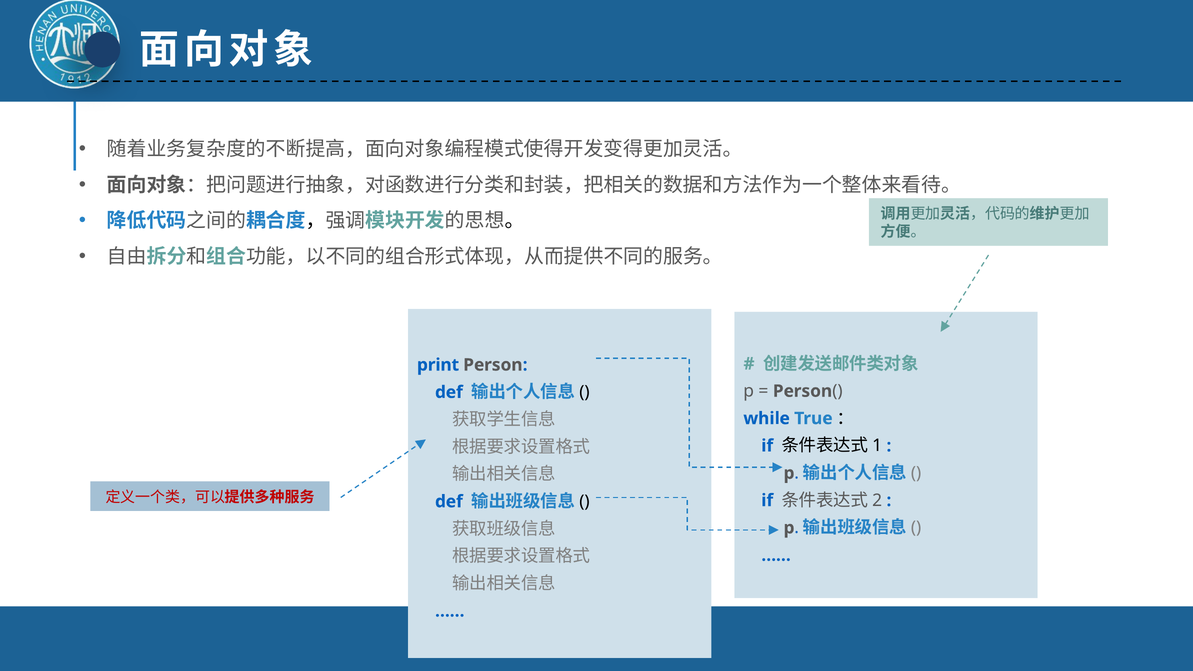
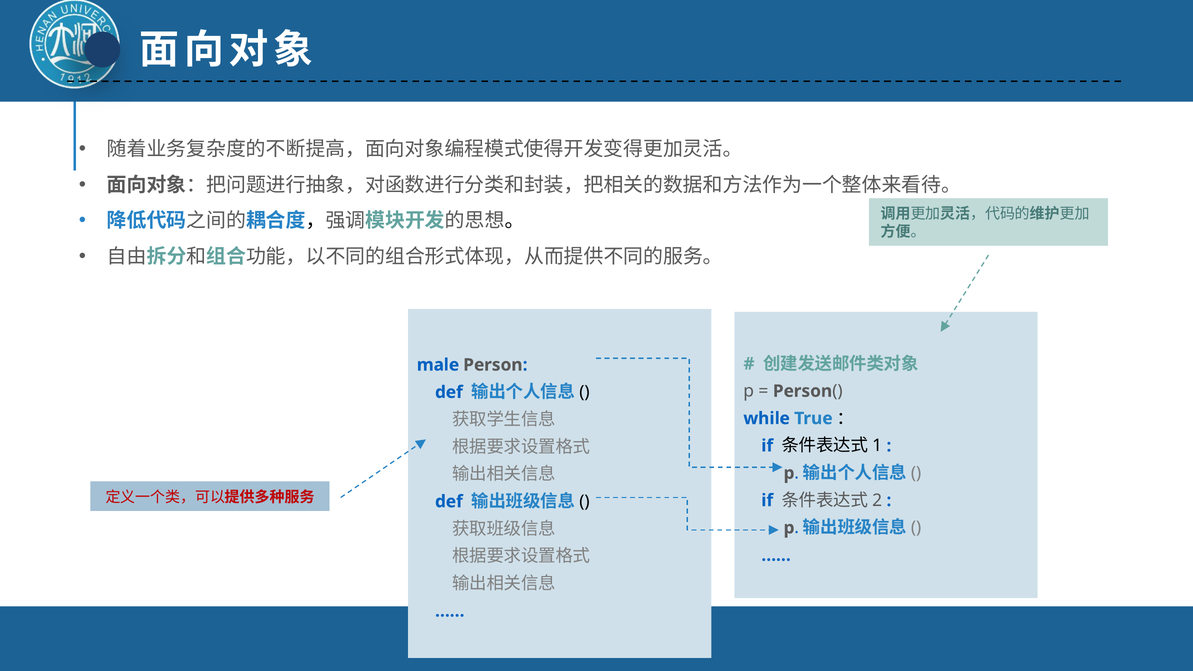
print: print -> male (438, 365)
